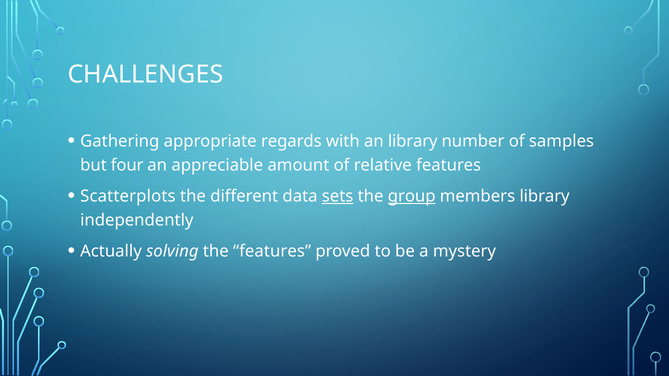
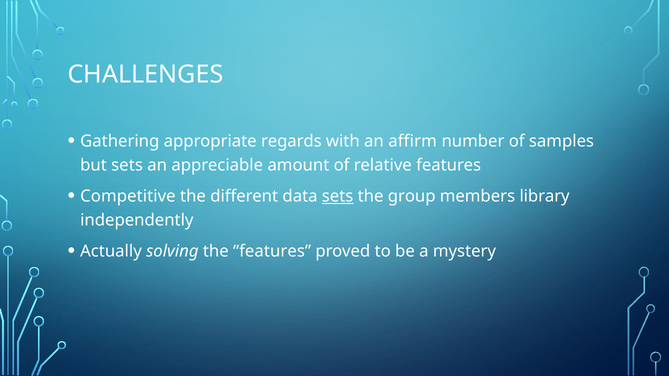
an library: library -> affirm (413, 141)
but four: four -> sets (127, 165)
Scatterplots: Scatterplots -> Competitive (128, 196)
group underline: present -> none (412, 196)
